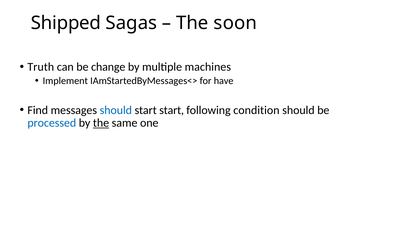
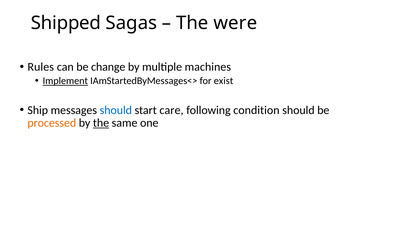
soon: soon -> were (235, 23)
Truth: Truth -> Rules (41, 67)
Implement underline: none -> present (65, 81)
have: have -> exist (224, 81)
Find: Find -> Ship (38, 110)
start start: start -> care (172, 110)
processed colour: blue -> orange (52, 123)
